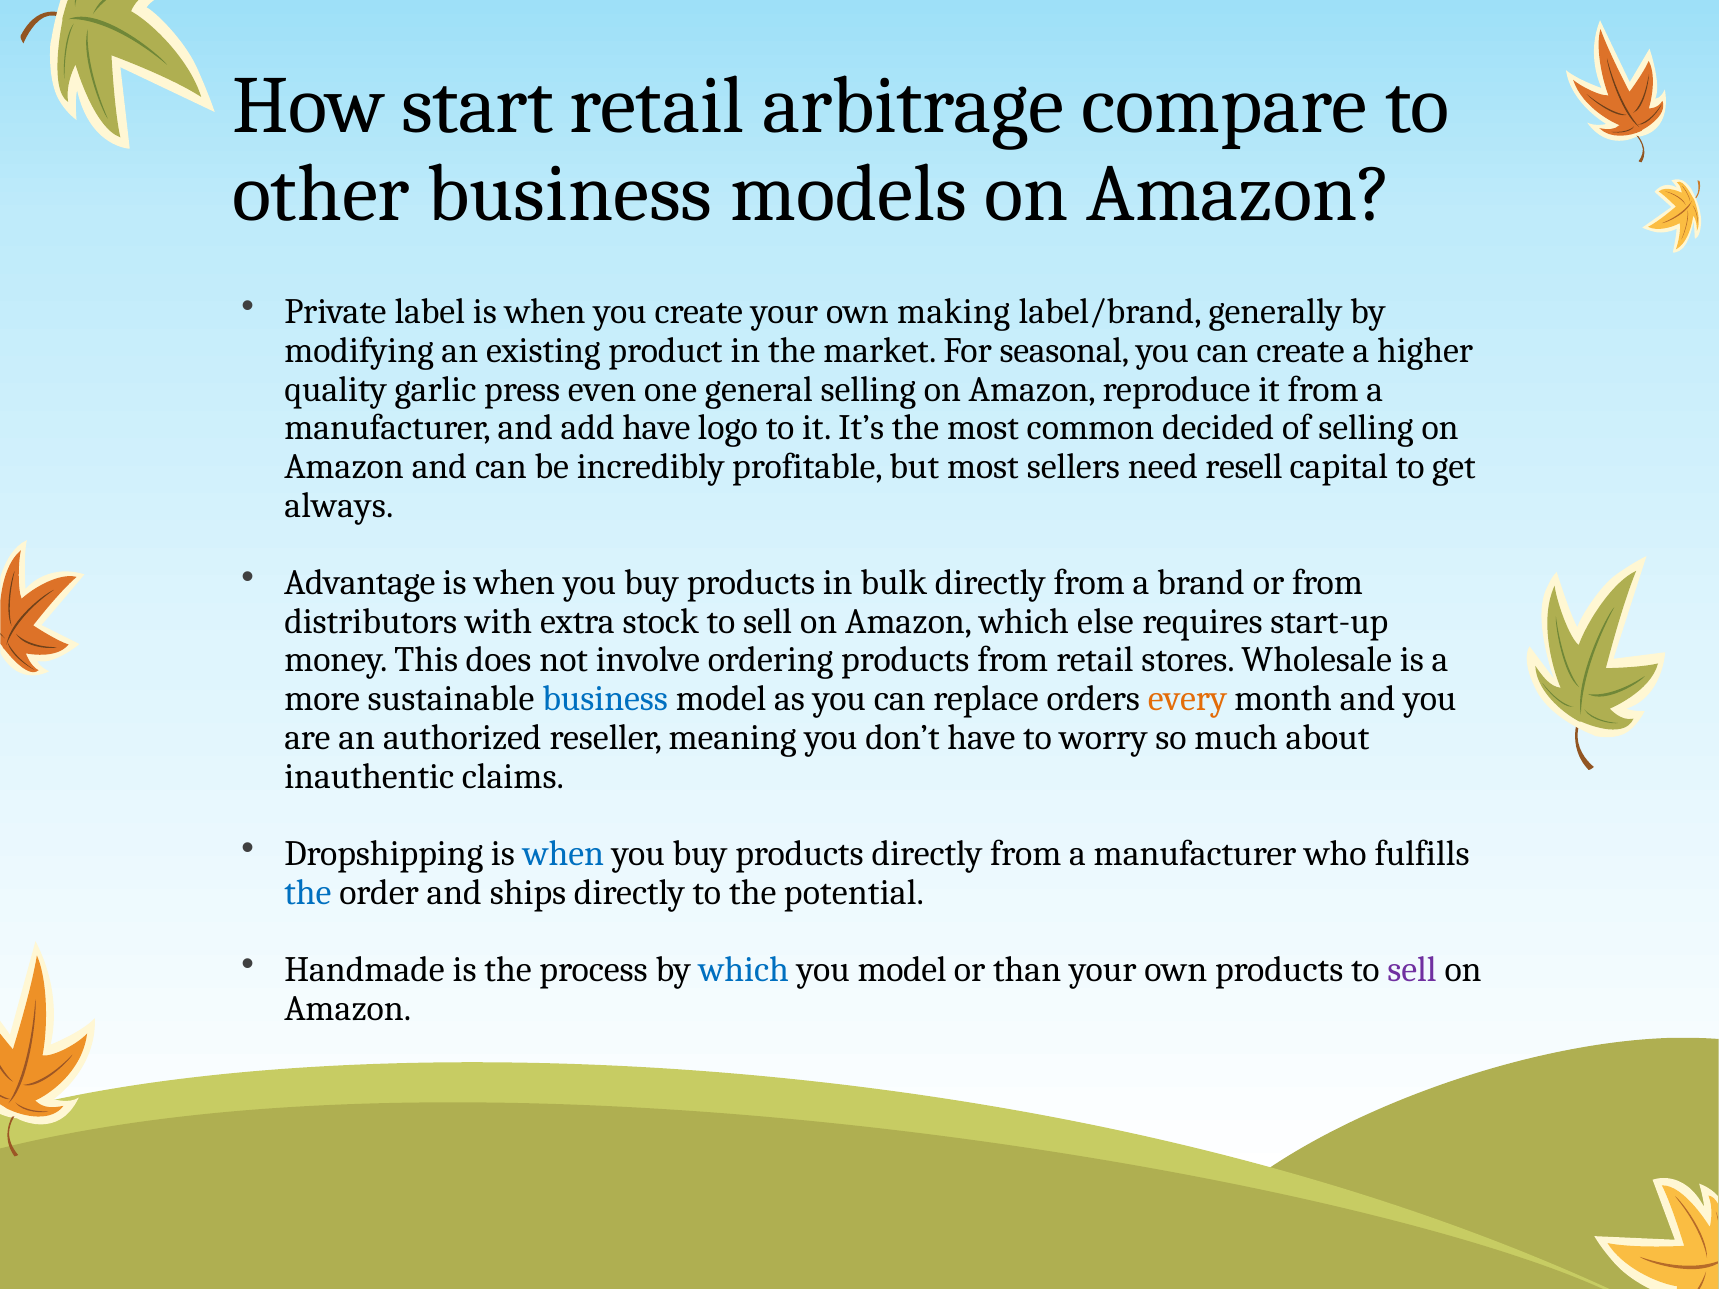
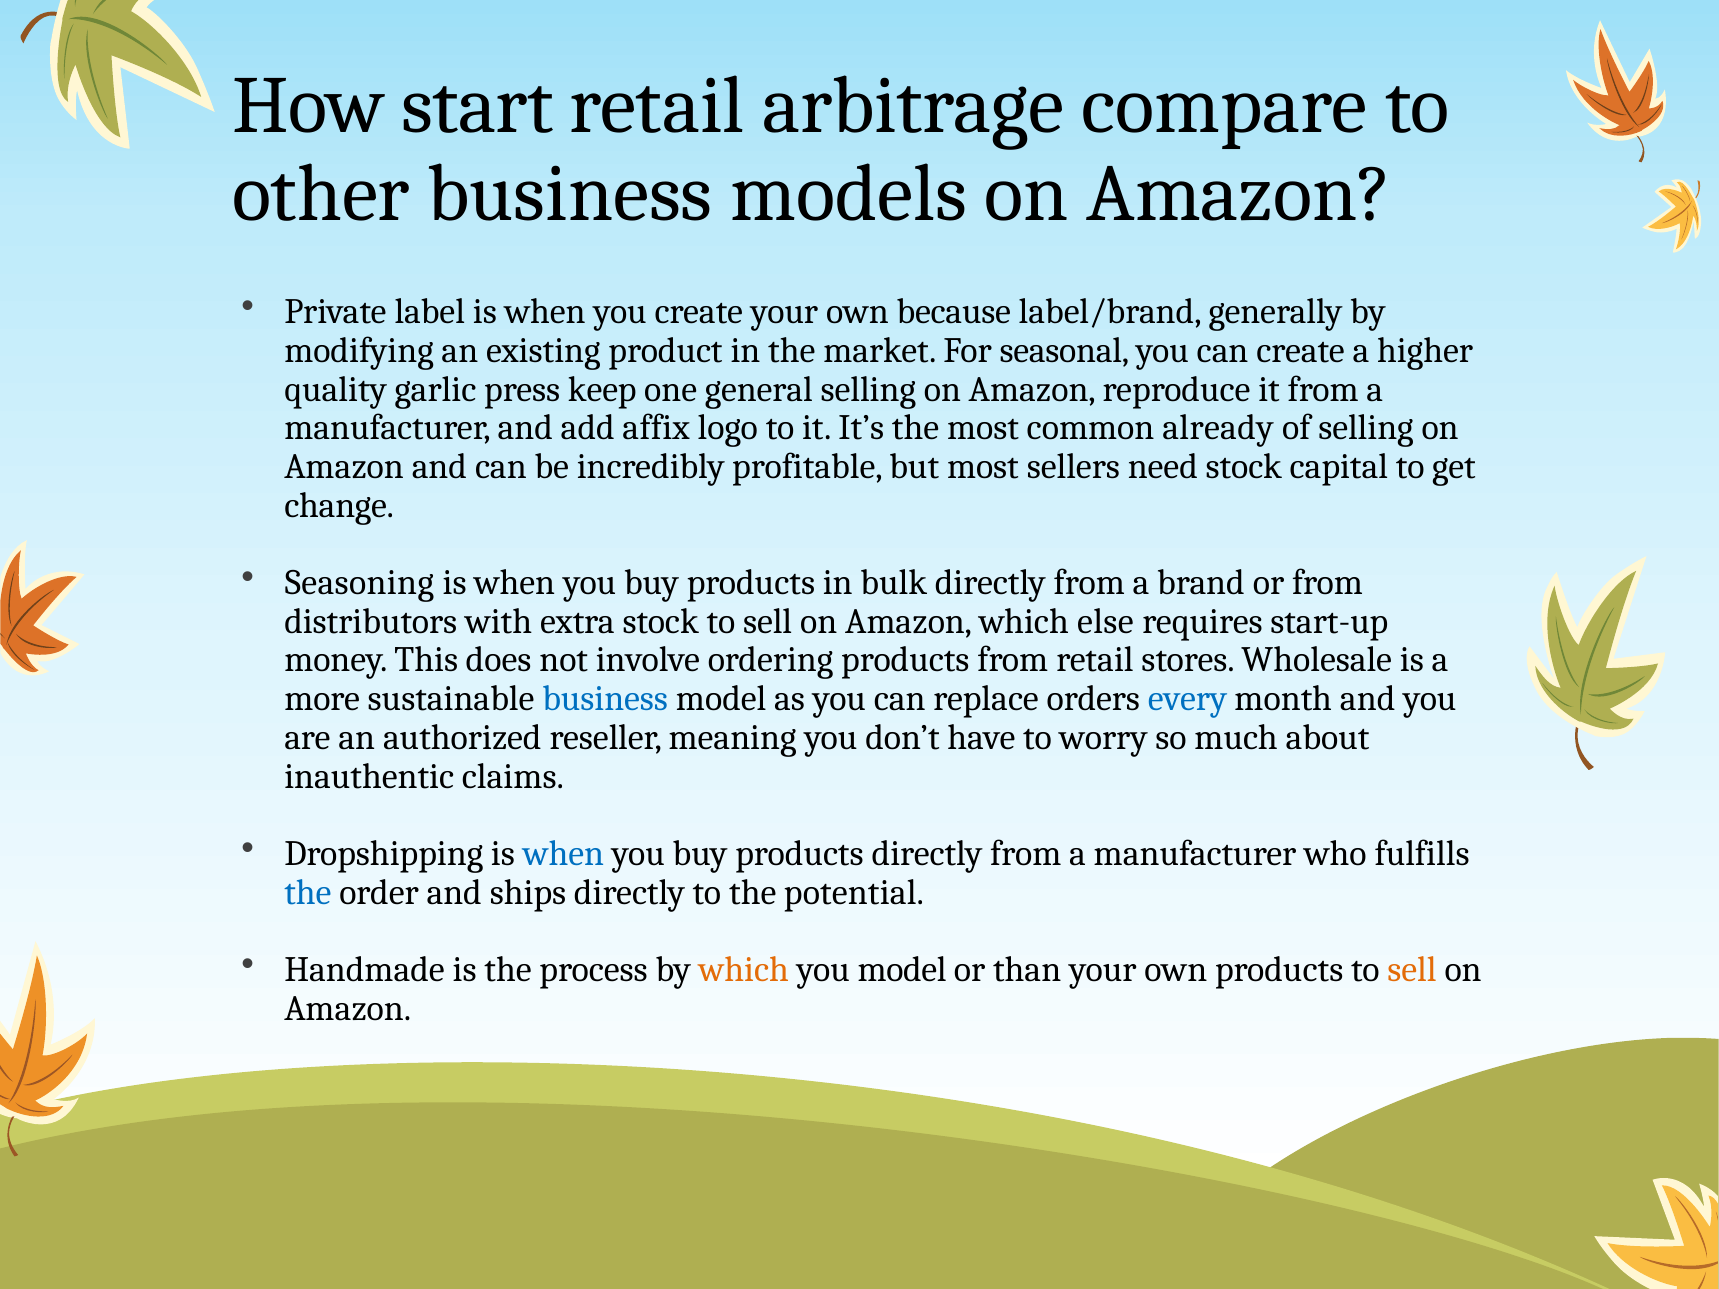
making: making -> because (954, 312)
even: even -> keep (602, 389)
add have: have -> affix (656, 428)
decided: decided -> already (1218, 428)
need resell: resell -> stock (1244, 467)
always: always -> change (339, 506)
Advantage: Advantage -> Seasoning (359, 583)
every colour: orange -> blue (1187, 699)
which colour: blue -> orange (744, 970)
sell colour: purple -> orange (1412, 970)
